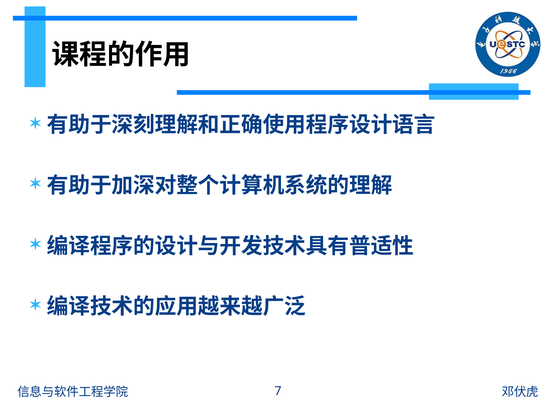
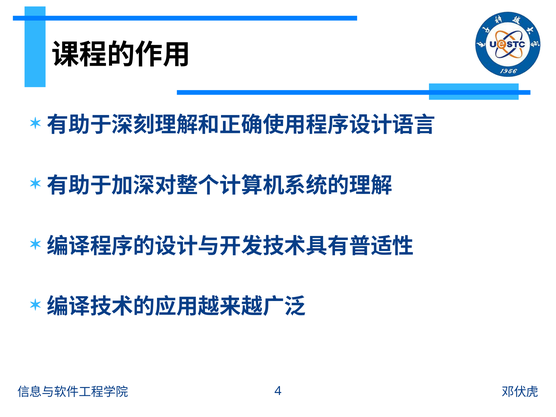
7: 7 -> 4 (278, 391)
